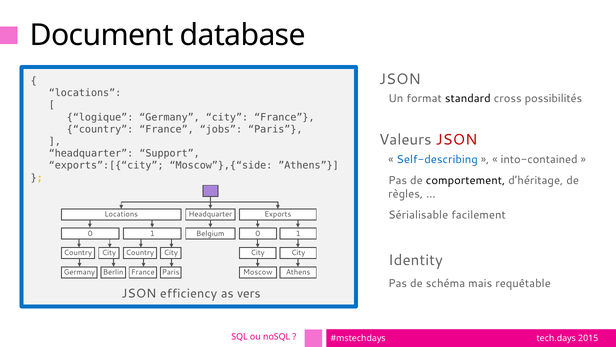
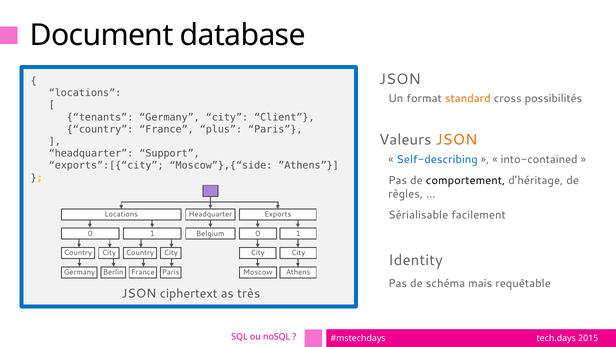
standard colour: black -> orange (468, 99)
logique: logique -> tenants (100, 117)
city France: France -> Client (284, 117)
jobs: jobs -> plus (221, 129)
JSON colour: red -> orange (457, 140)
efficiency: efficiency -> ciphertext (189, 293)
vers: vers -> très (249, 293)
